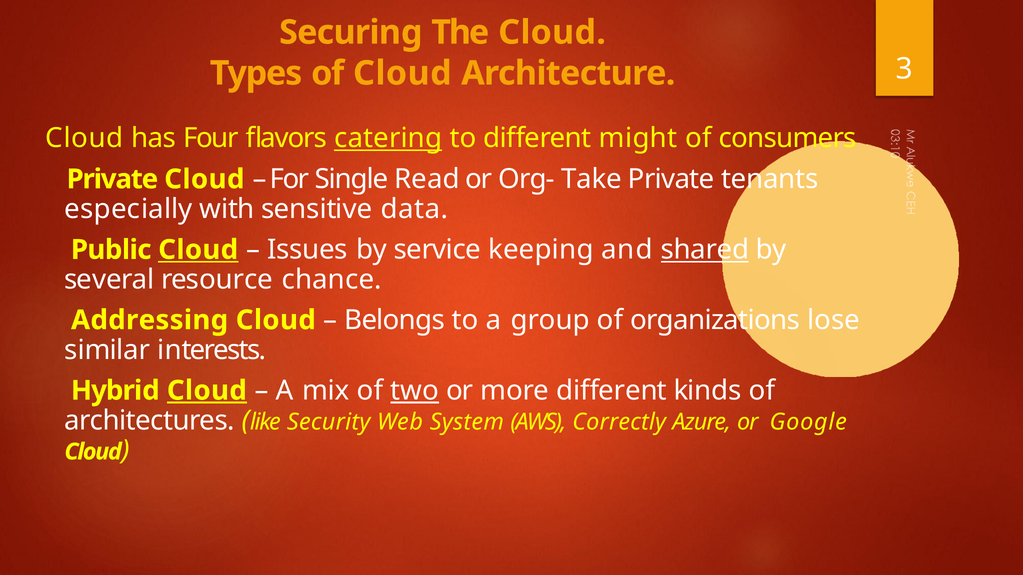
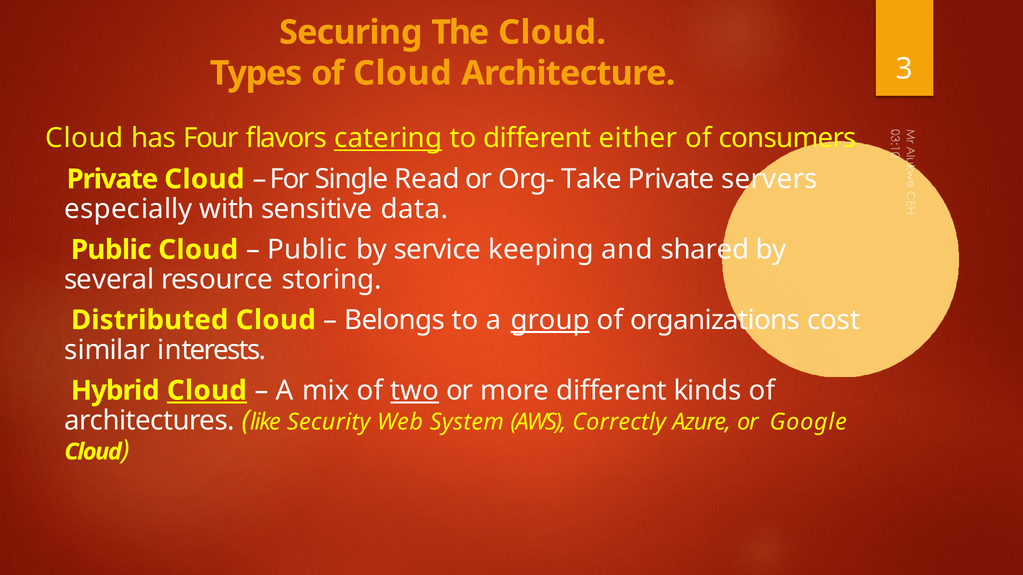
might: might -> either (638, 138)
tenants: tenants -> servers (769, 179)
Cloud underline: present -> none (198, 250)
Issues: Issues -> Public (307, 250)
shared underline: present -> none (705, 250)
chance: chance -> storing (332, 280)
Addressing: Addressing -> Distributed (150, 320)
group underline: none -> present (550, 320)
lose: lose -> cost (834, 320)
